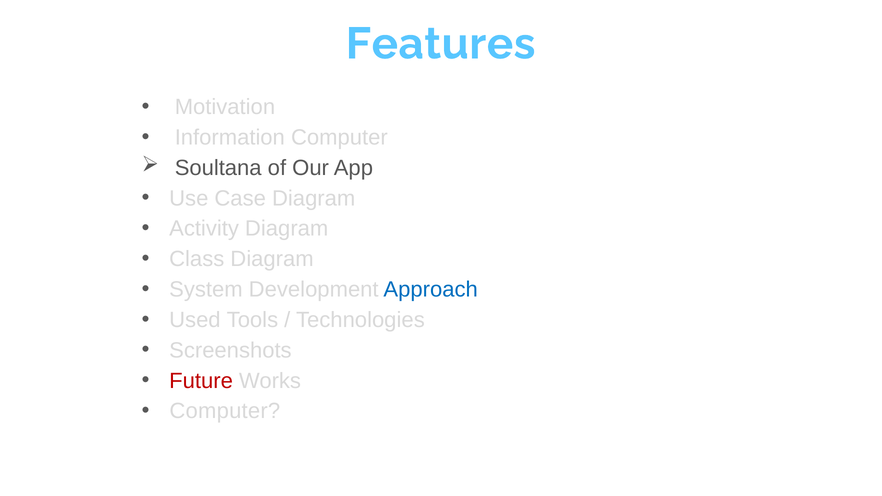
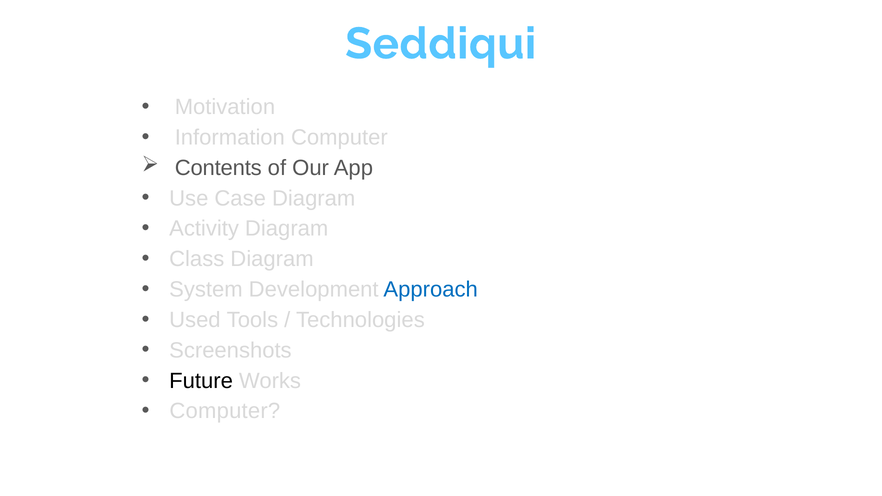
Features: Features -> Seddiqui (441, 44)
Soultana: Soultana -> Contents (218, 168)
Future colour: red -> black (201, 381)
